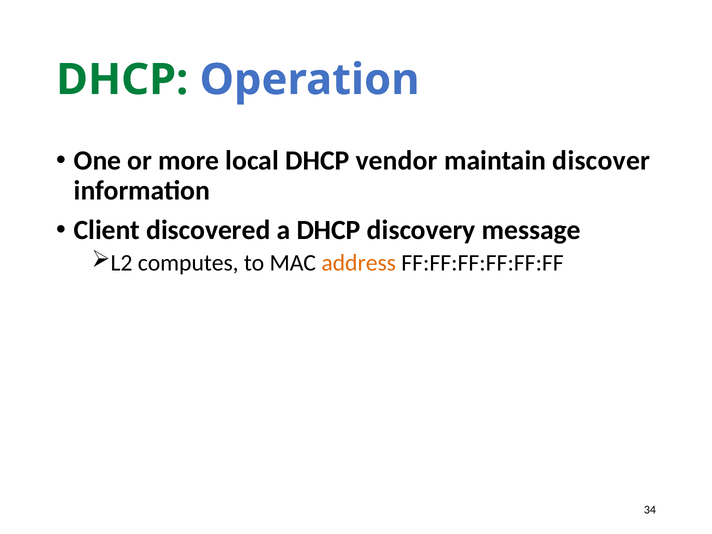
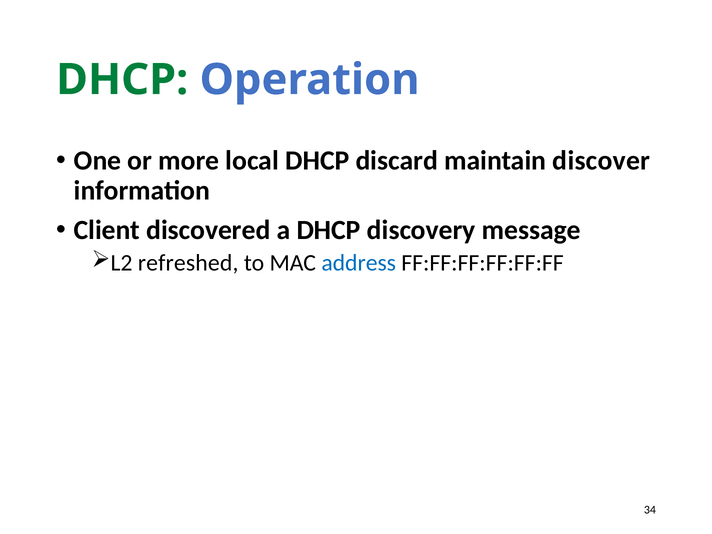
vendor: vendor -> discard (397, 161)
computes: computes -> refreshed (188, 263)
address colour: orange -> blue (359, 263)
